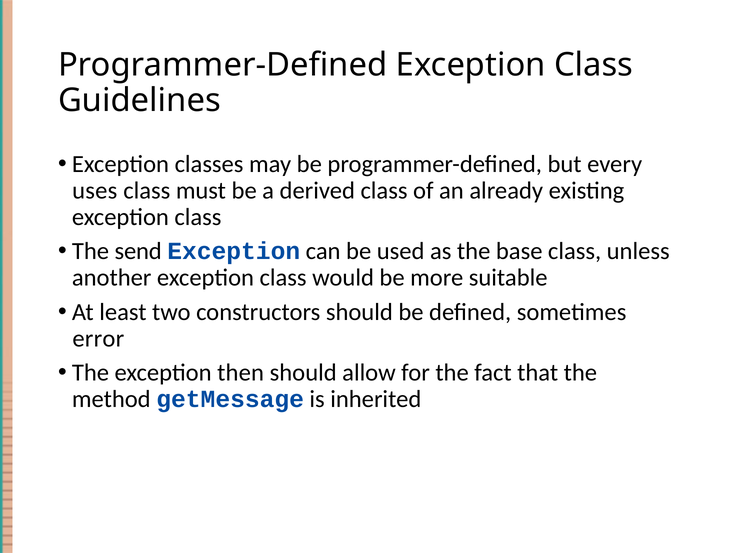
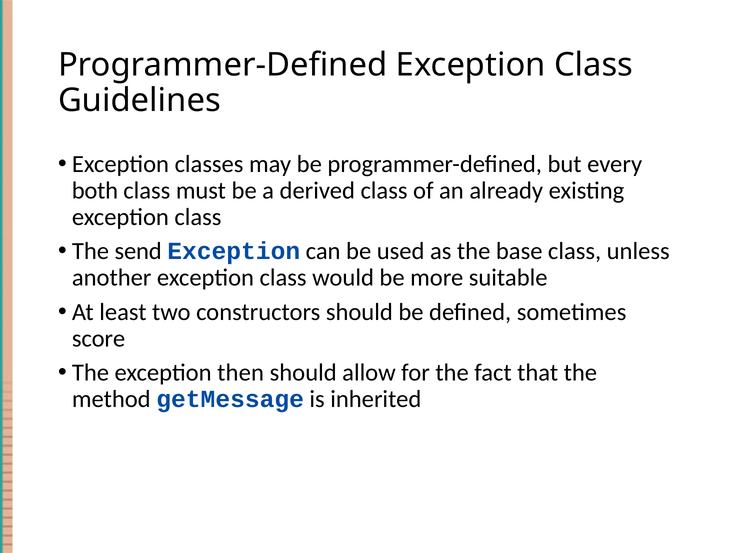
uses: uses -> both (95, 191)
error: error -> score (99, 339)
